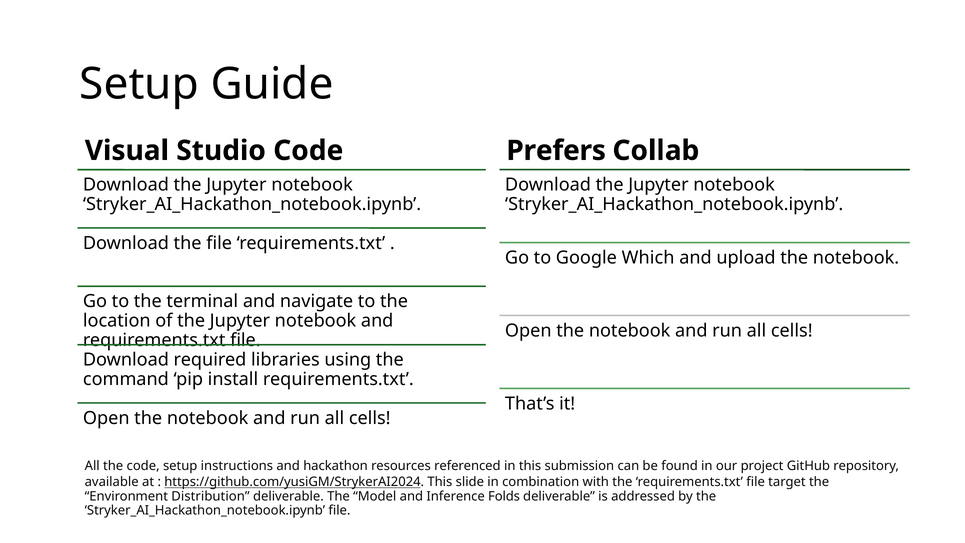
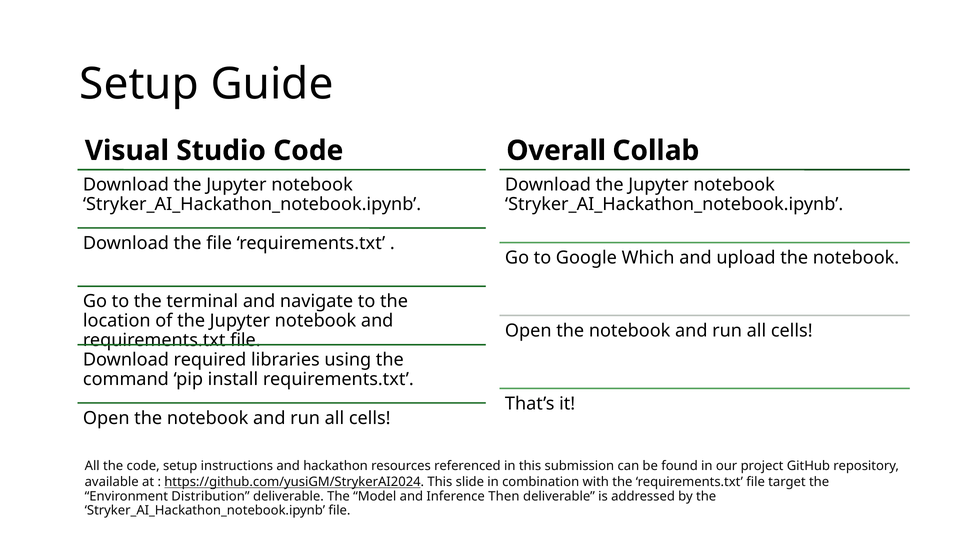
Prefers: Prefers -> Overall (556, 151)
Folds: Folds -> Then (504, 496)
